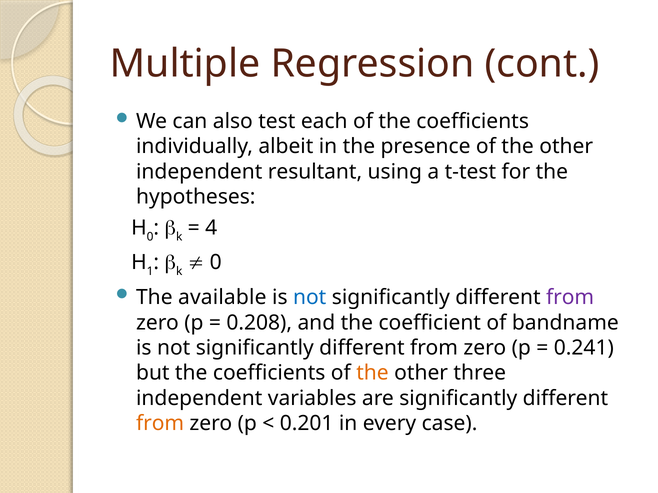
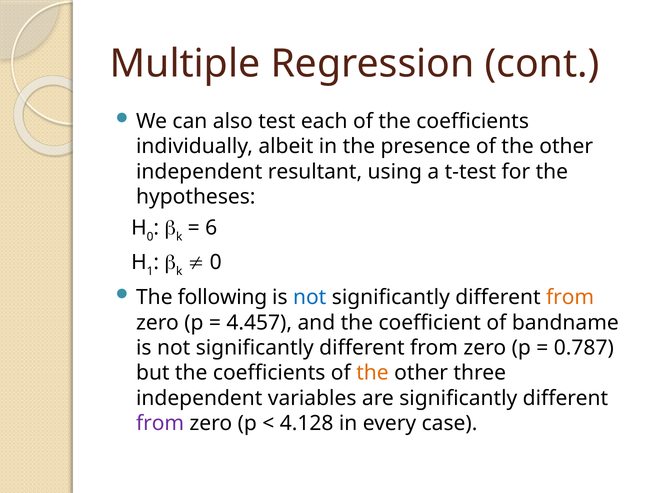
4: 4 -> 6 (211, 228)
available: available -> following (222, 298)
from colour: purple -> orange (570, 298)
0.208: 0.208 -> 4.457 (259, 323)
0.241: 0.241 -> 0.787 (584, 348)
from colour: orange -> purple (160, 424)
0.201: 0.201 -> 4.128 (307, 424)
